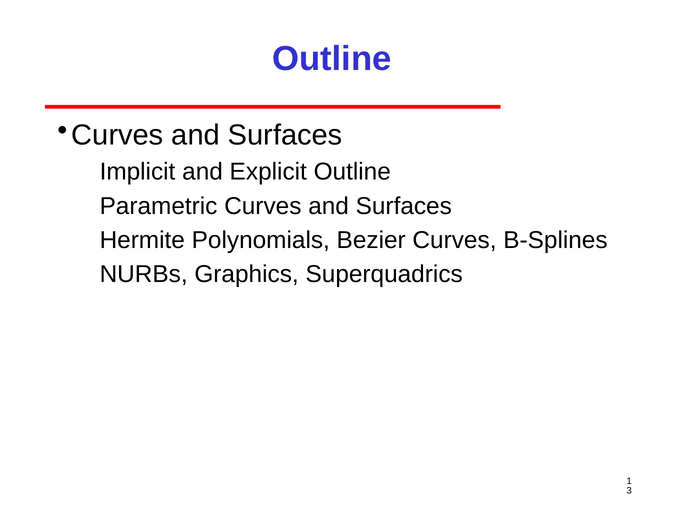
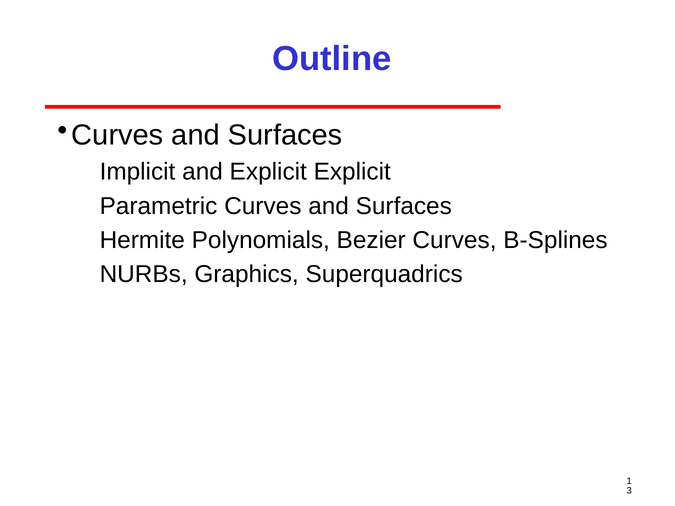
Explicit Outline: Outline -> Explicit (352, 172)
